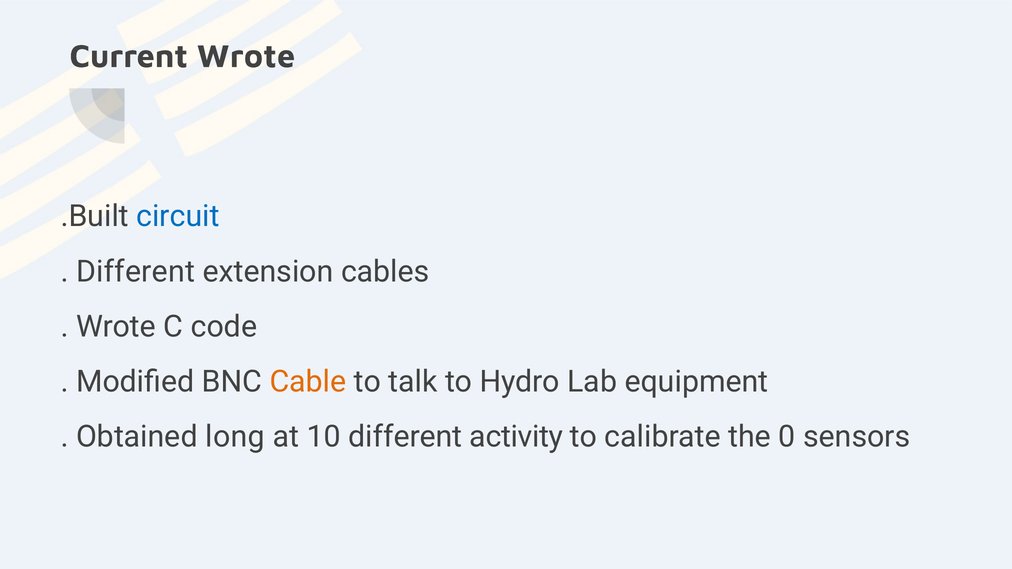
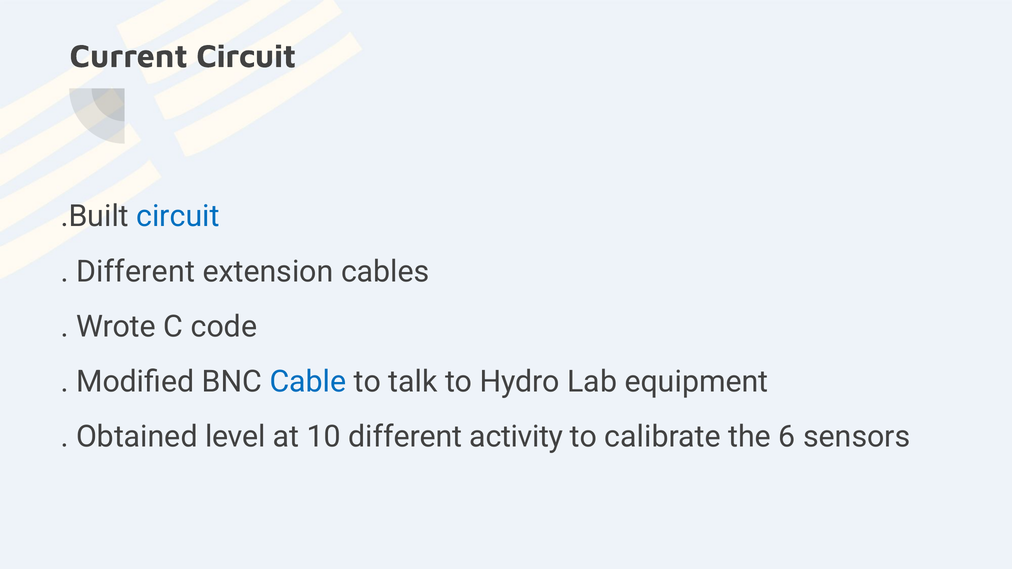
Current Wrote: Wrote -> Circuit (246, 56)
Cable colour: orange -> blue (308, 382)
long: long -> level (235, 437)
0: 0 -> 6 (787, 437)
